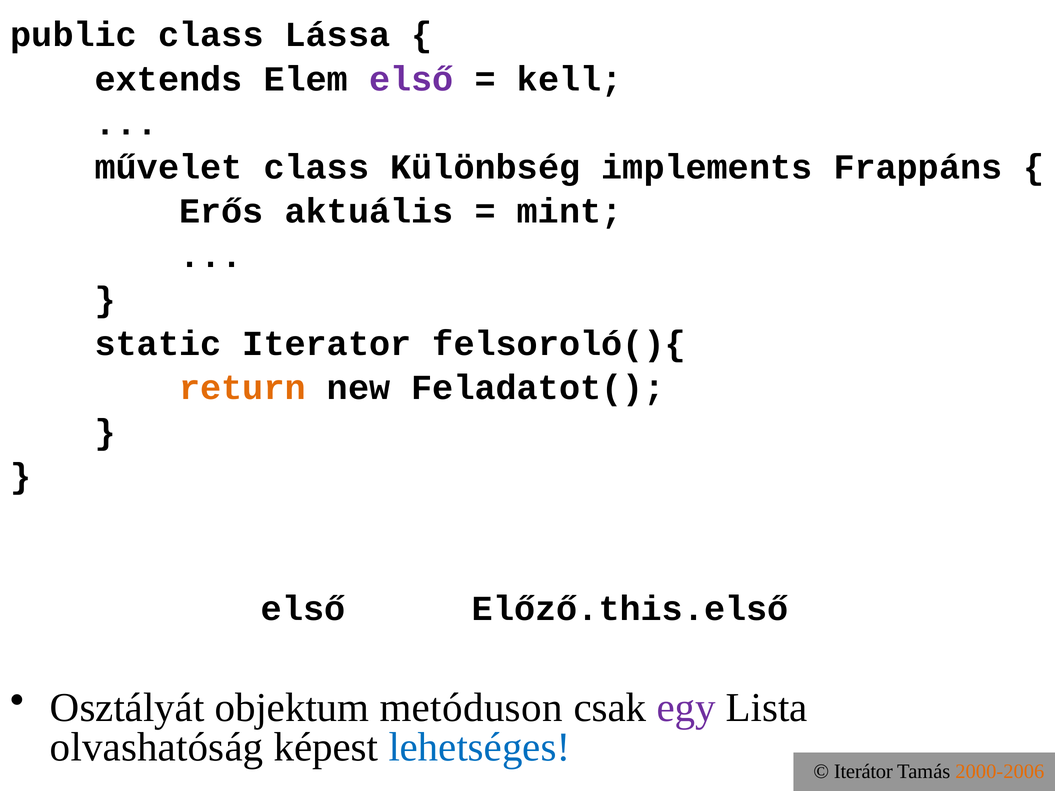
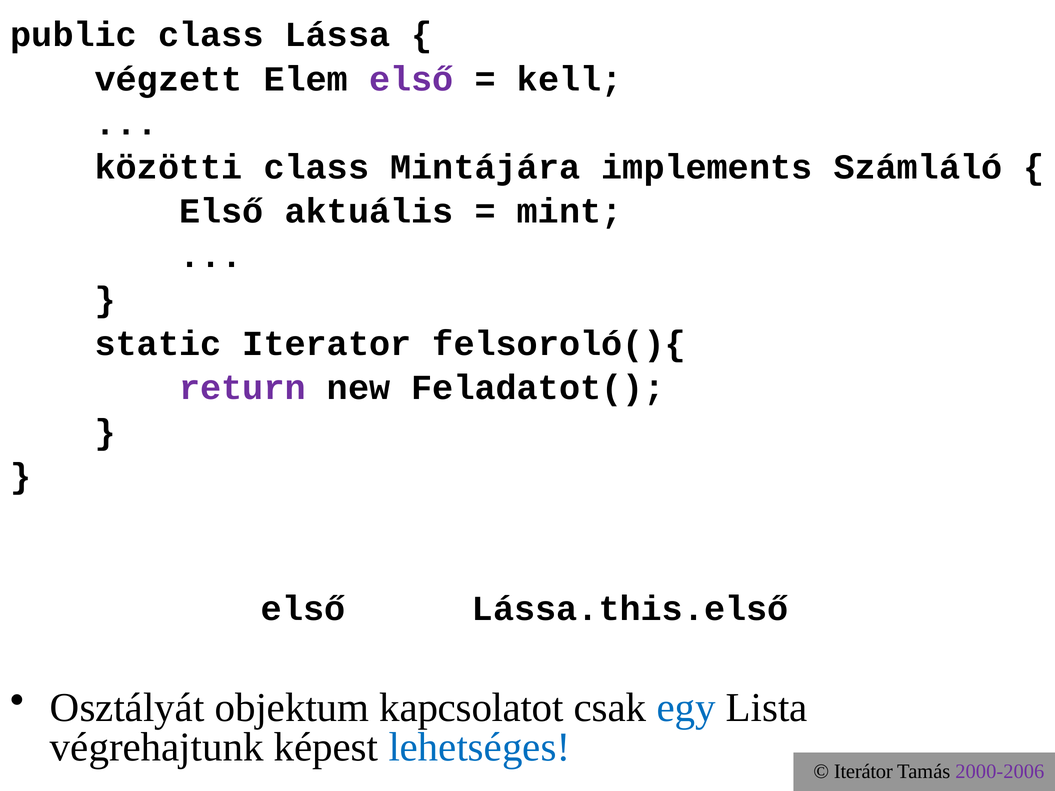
extends: extends -> végzett (169, 79)
művelet: művelet -> közötti (169, 167)
Különbség: Különbség -> Mintájára (485, 167)
Frappáns: Frappáns -> Számláló (918, 167)
Erős: Erős -> Első (221, 211)
return colour: orange -> purple (242, 388)
Előző.this.első: Előző.this.első -> Lássa.this.első (630, 609)
metóduson: metóduson -> kapcsolatot (471, 708)
egy colour: purple -> blue (686, 708)
olvashatóság: olvashatóság -> végrehajtunk (157, 747)
2000-2006 colour: orange -> purple (1000, 772)
